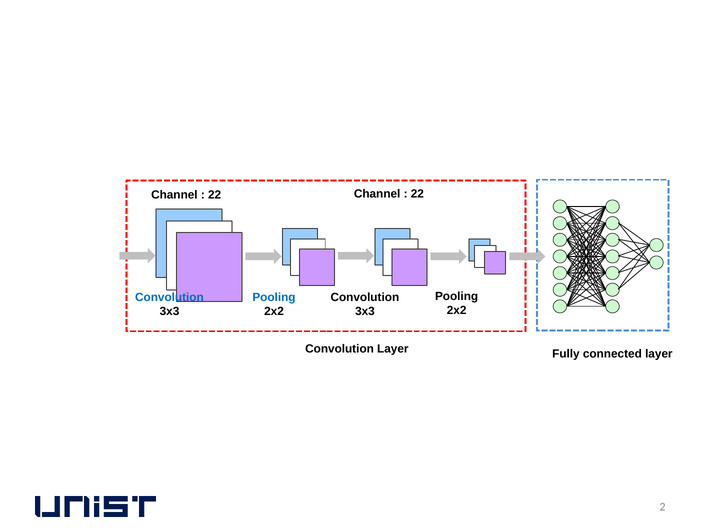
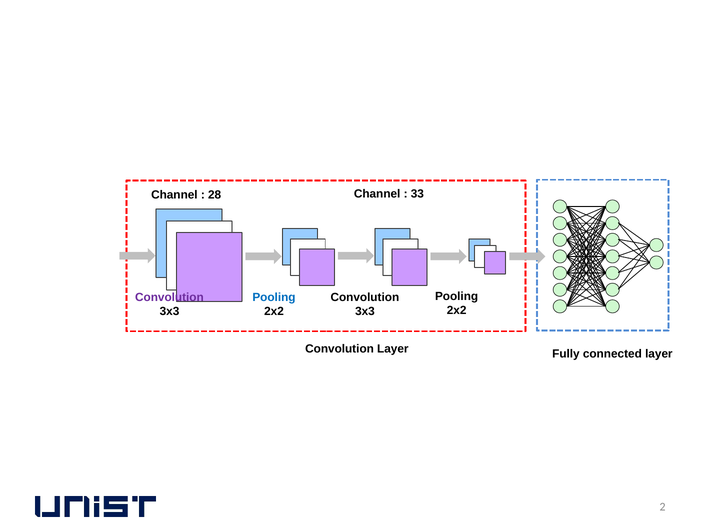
22: 22 -> 28 (215, 195)
22: 22 -> 33 (417, 194)
Convolution colour: blue -> purple (169, 297)
